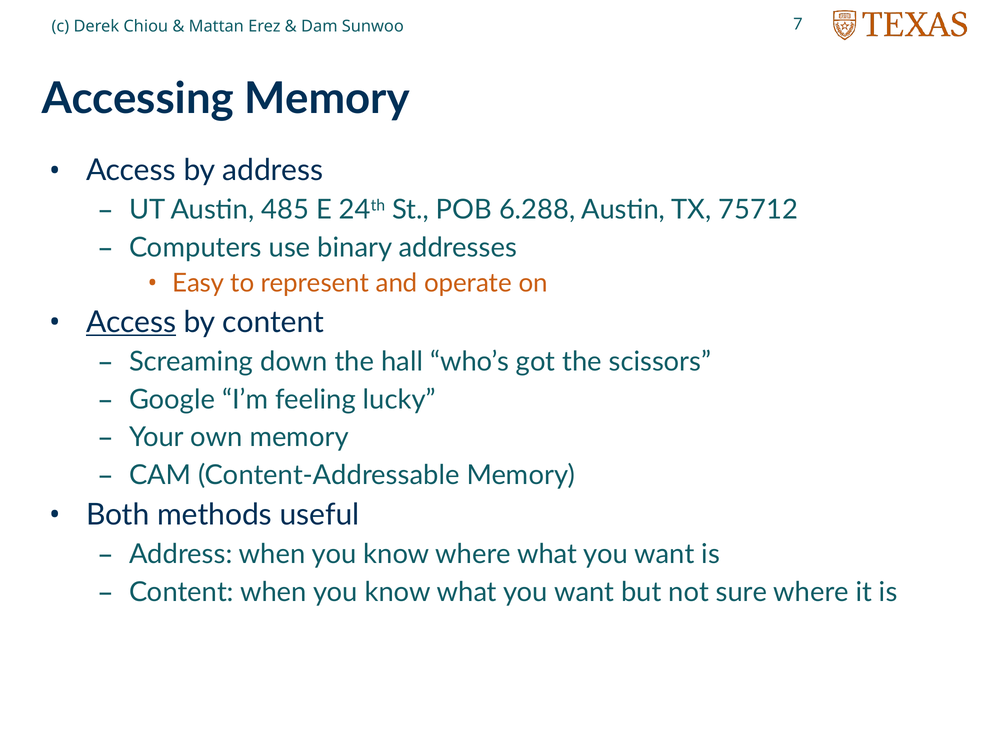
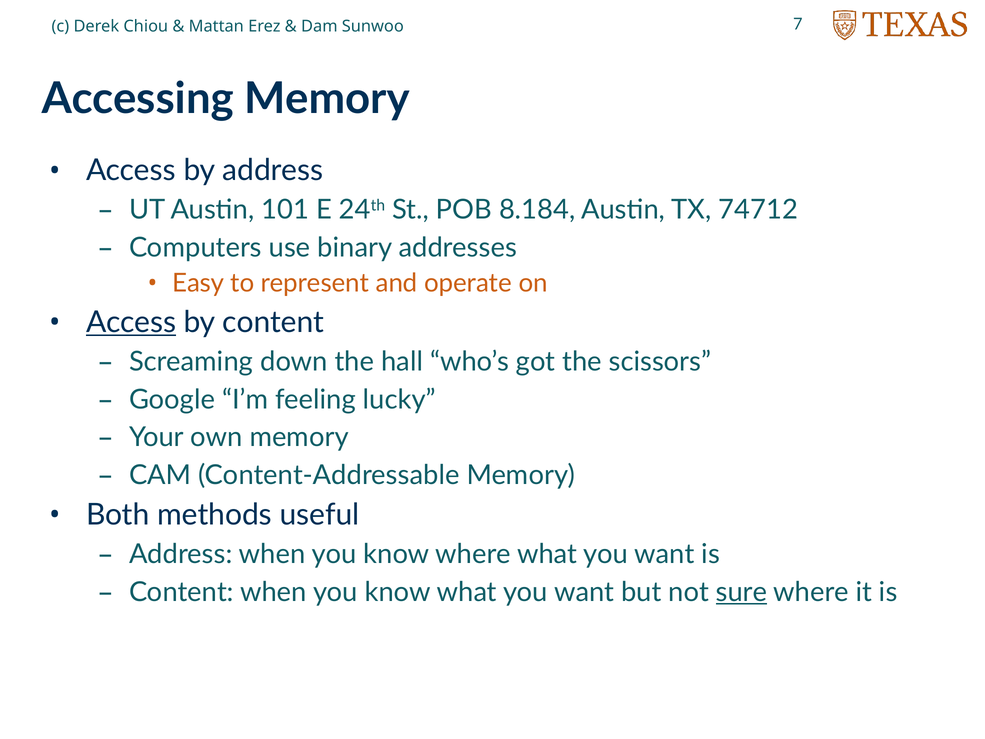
485: 485 -> 101 (285, 210)
6.288: 6.288 -> 8.184 (537, 210)
75712: 75712 -> 74712 (758, 210)
sure underline: none -> present (741, 592)
